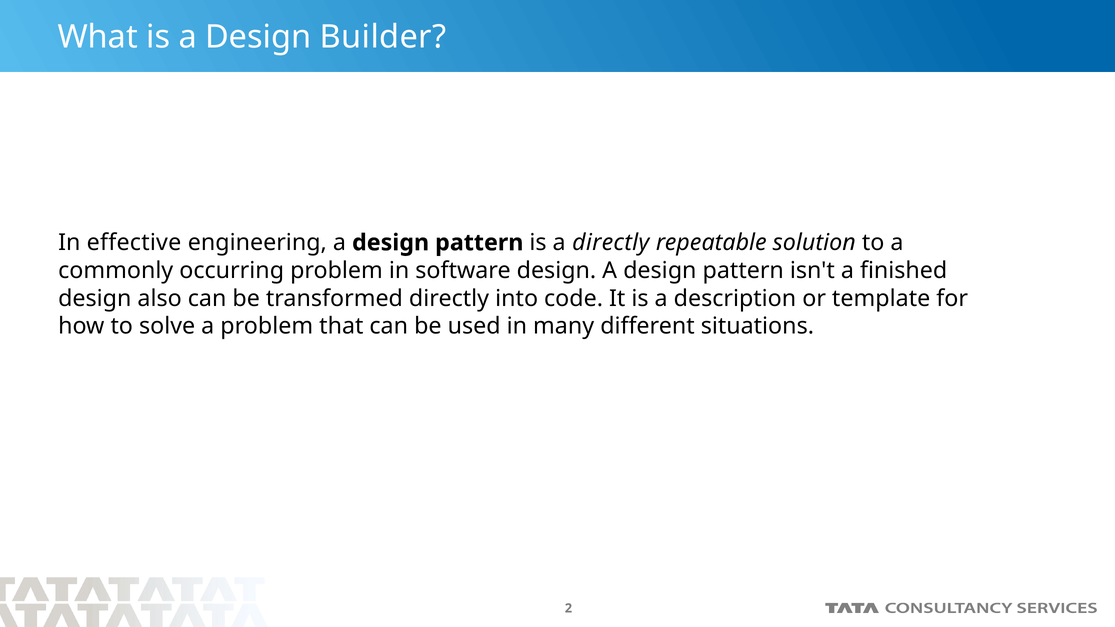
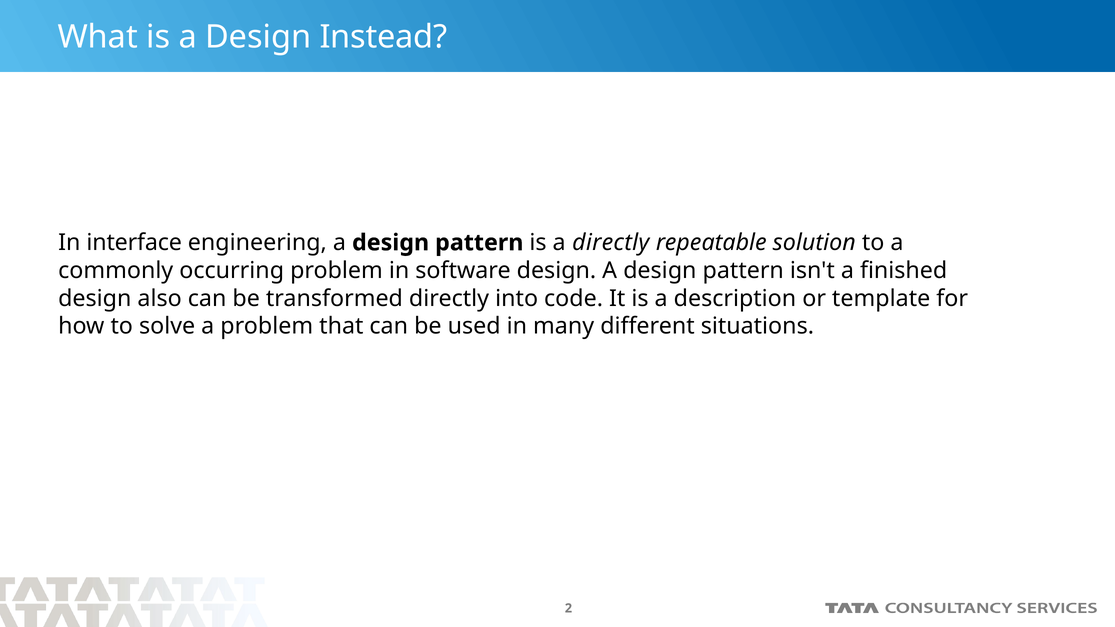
Builder: Builder -> Instead (383, 37)
effective: effective -> interface (134, 243)
